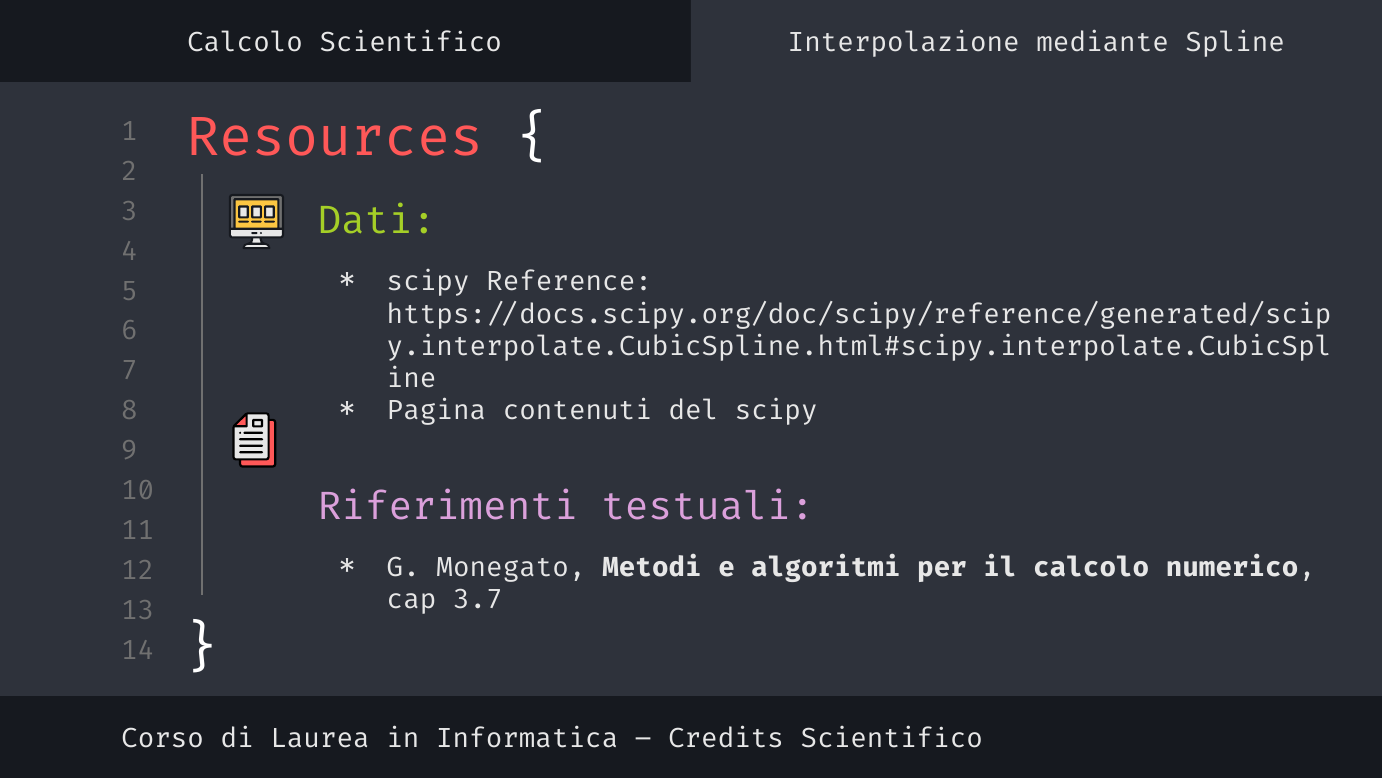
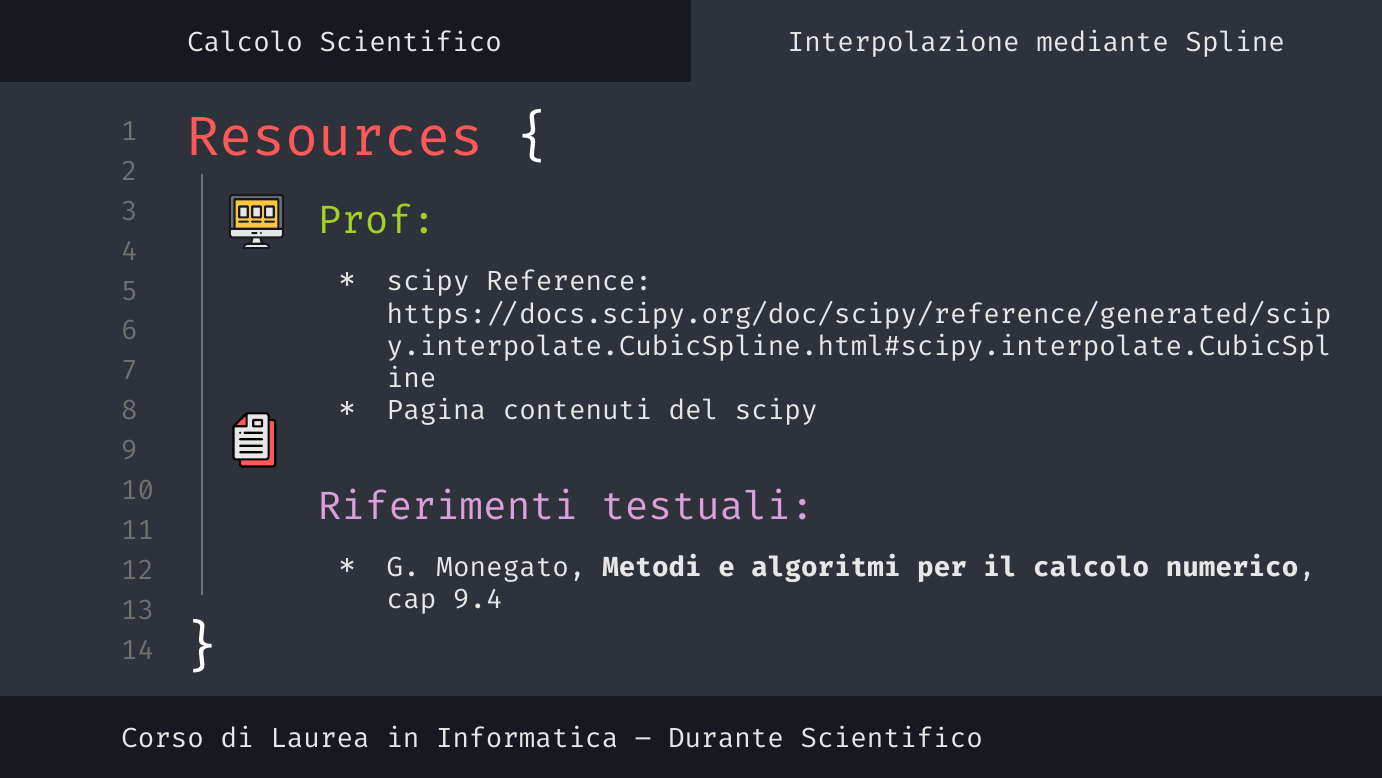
Dati: Dati -> Prof (377, 220)
3.7: 3.7 -> 9.4 (478, 600)
Credits: Credits -> Durante (726, 738)
